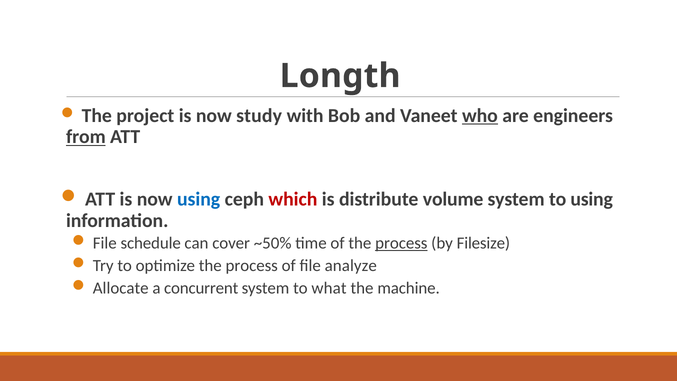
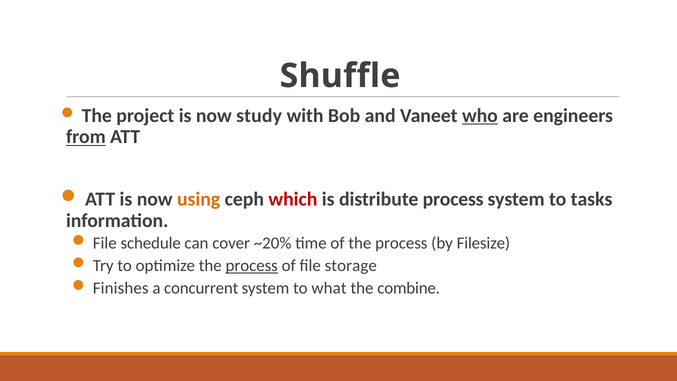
Longth: Longth -> Shuffle (340, 76)
using colour: blue -> orange (199, 199)
distribute volume: volume -> process (453, 199)
to using: using -> tasks (592, 199)
~50%: ~50% -> ~20% (273, 243)
process underline: present -> none (401, 243)
process underline: none -> present (252, 266)
analyze: analyze -> storage (351, 266)
Allocate: Allocate -> Finishes (121, 288)
machine: machine -> combine (409, 288)
